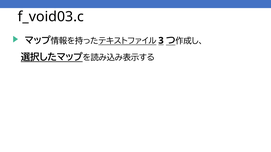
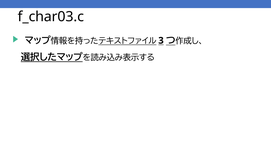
f_void03.c: f_void03.c -> f_char03.c (51, 17)
